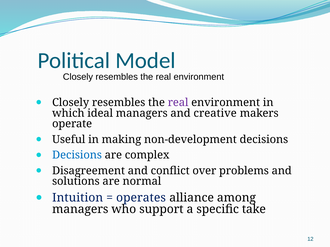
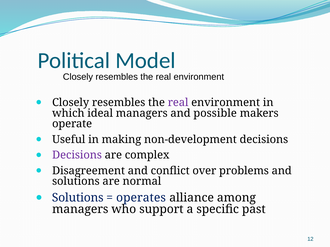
creative: creative -> possible (215, 113)
Decisions colour: blue -> purple (77, 155)
Intuition: Intuition -> Solutions (78, 198)
take: take -> past (254, 210)
